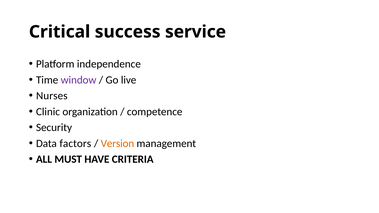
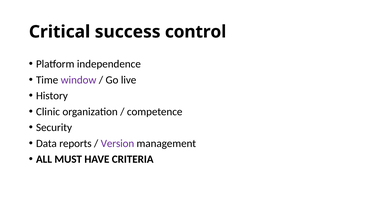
service: service -> control (196, 32)
Nurses: Nurses -> History (52, 96)
factors: factors -> reports (75, 144)
Version colour: orange -> purple (117, 144)
